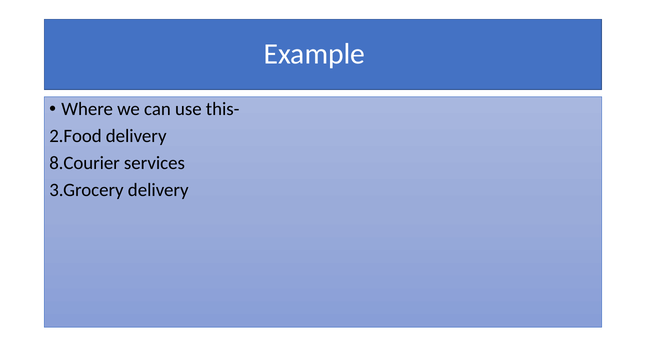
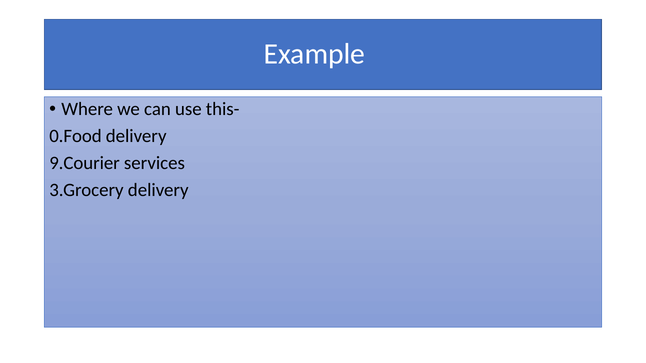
2.Food: 2.Food -> 0.Food (75, 136)
8.Courier: 8.Courier -> 9.Courier (85, 163)
